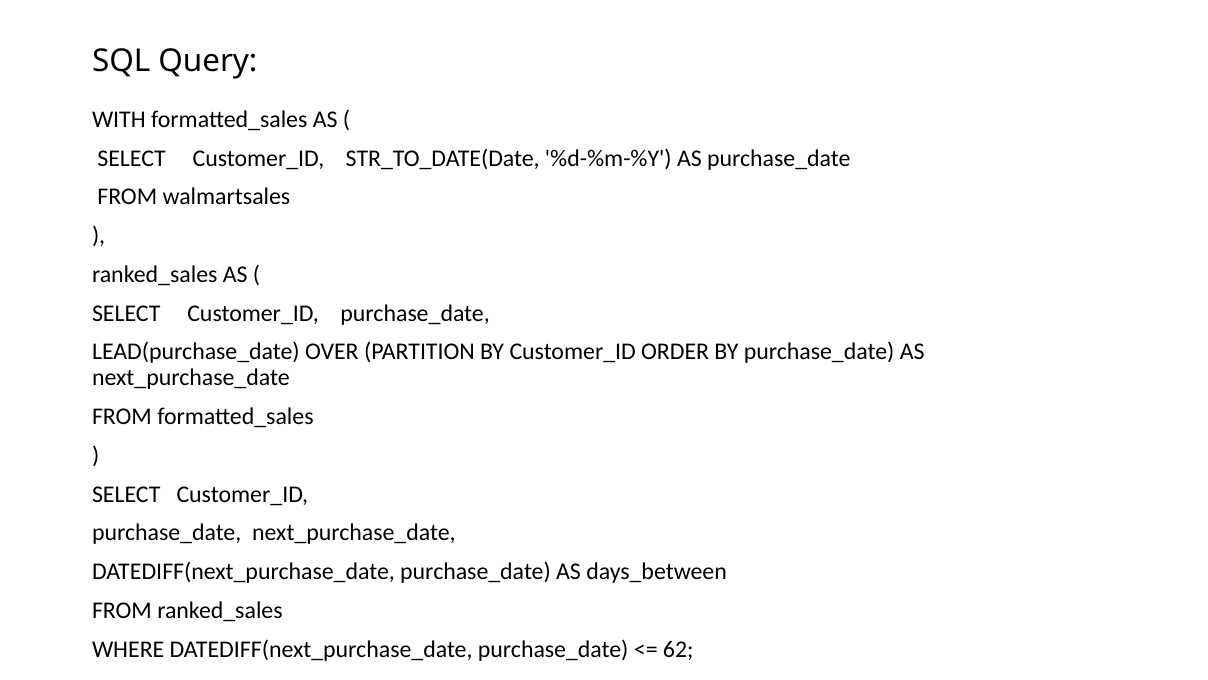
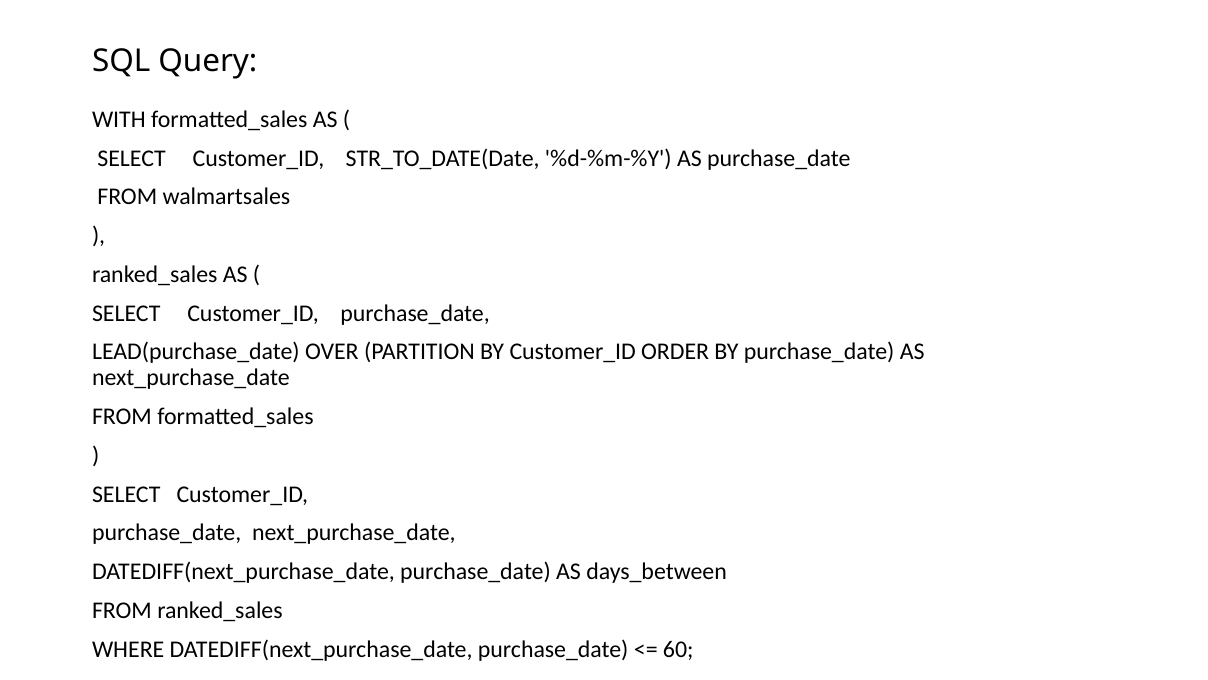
62: 62 -> 60 (678, 649)
